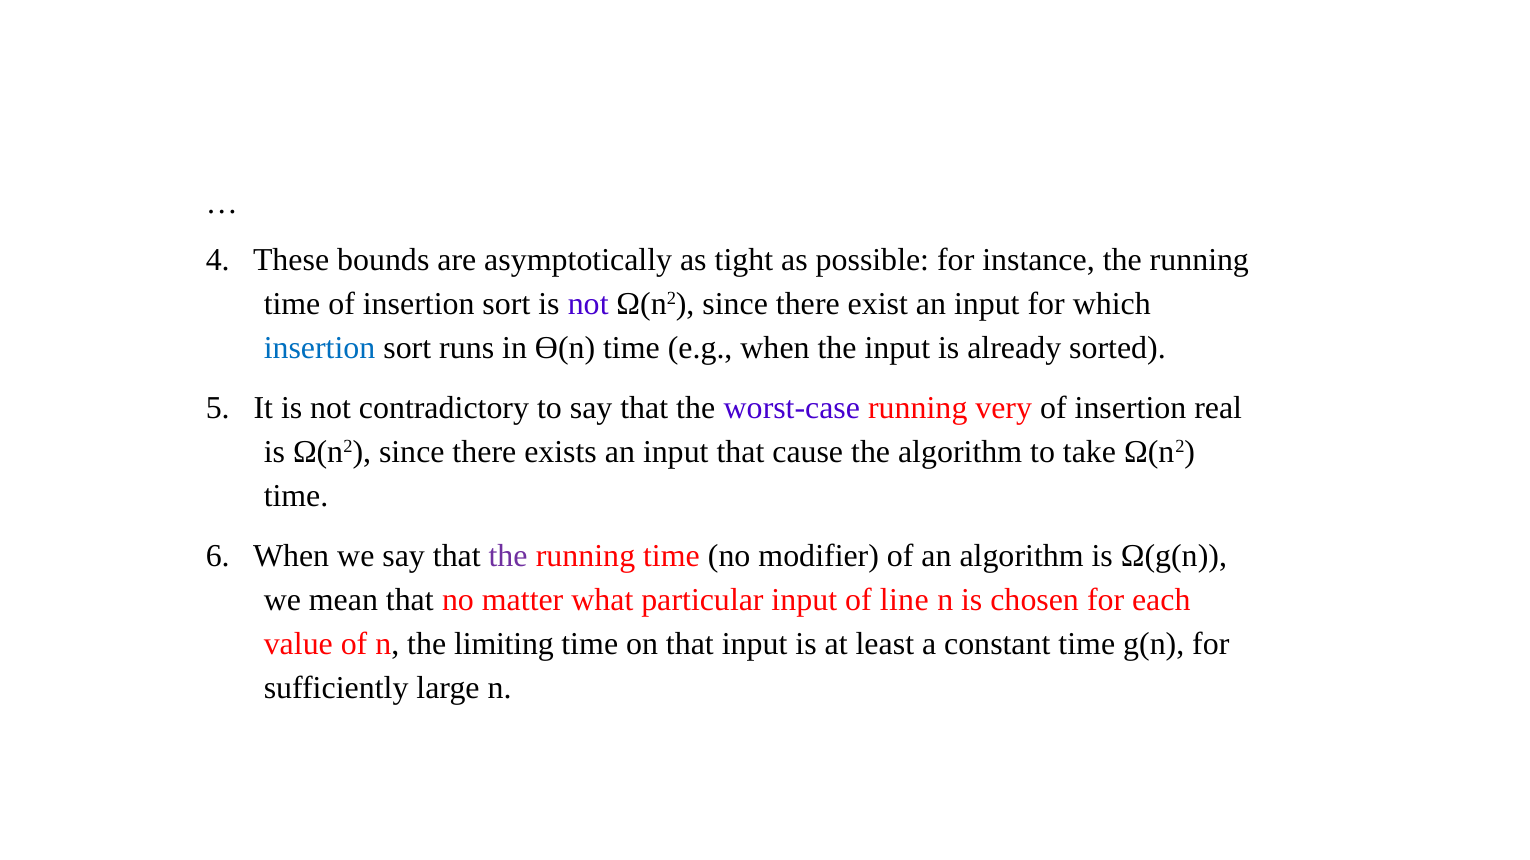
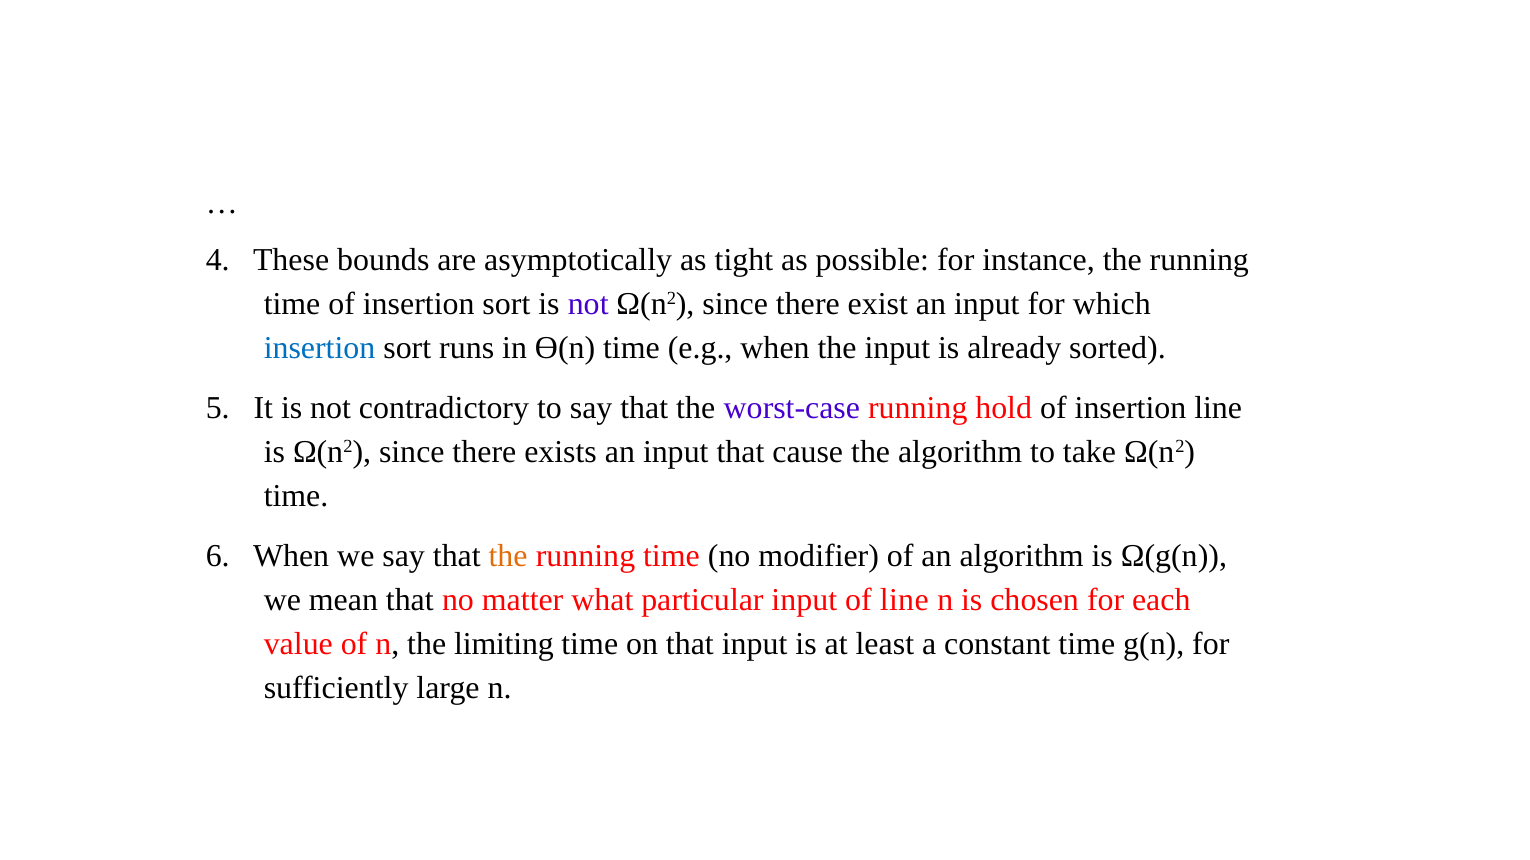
very: very -> hold (1004, 408)
insertion real: real -> line (1218, 408)
the colour: purple -> orange (508, 556)
